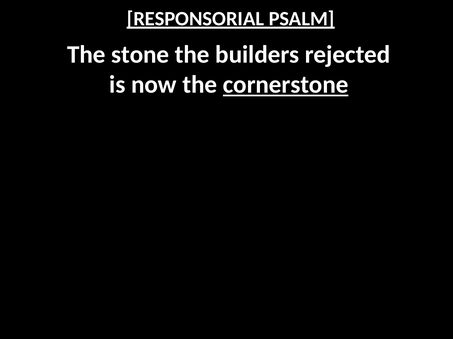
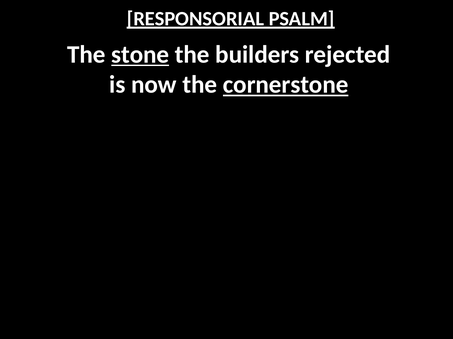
stone underline: none -> present (140, 55)
